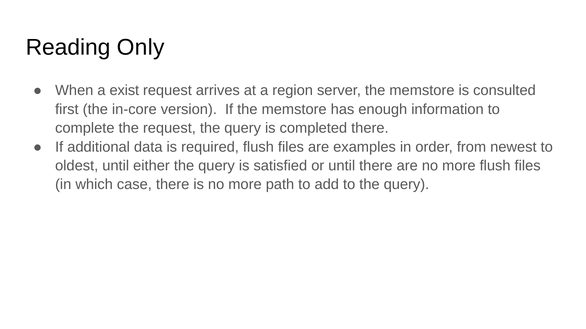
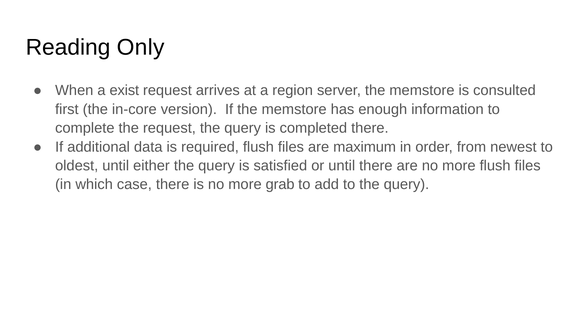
examples: examples -> maximum (365, 147)
path: path -> grab (280, 185)
